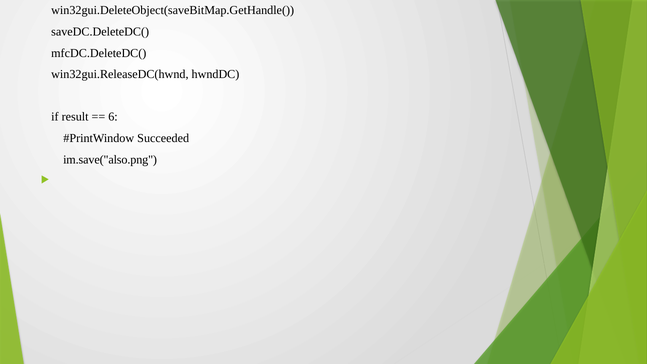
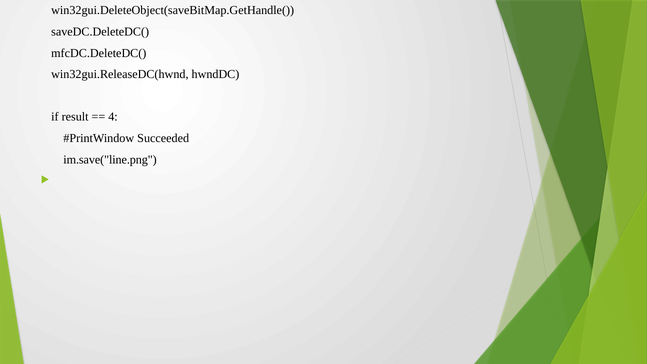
6: 6 -> 4 (113, 117)
im.save("also.png: im.save("also.png -> im.save("line.png (110, 160)
